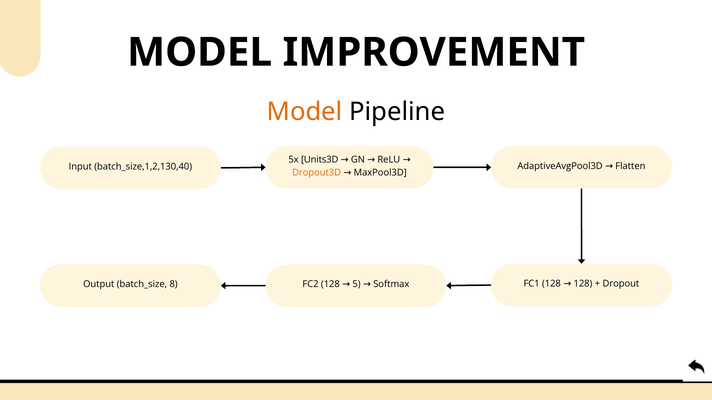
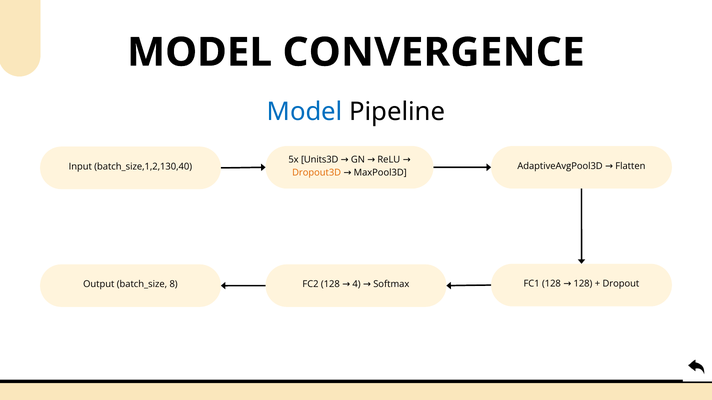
IMPROVEMENT: IMPROVEMENT -> CONVERGENCE (434, 52)
Model colour: orange -> blue (305, 112)
5: 5 -> 4 (357, 285)
